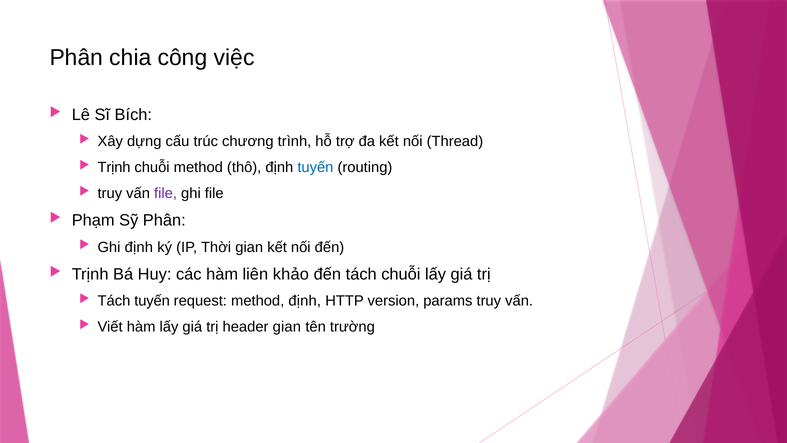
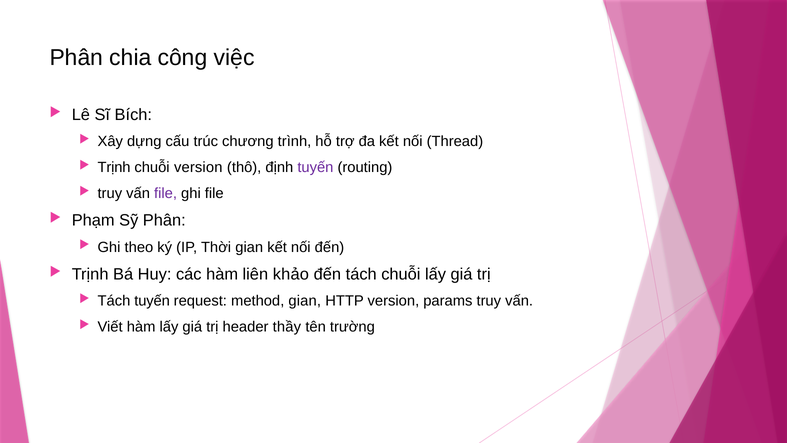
chuỗi method: method -> version (198, 167)
tuyến colour: blue -> purple (315, 167)
Ghi định: định -> theo (139, 247)
method định: định -> gian (305, 301)
header gian: gian -> thầy (287, 327)
